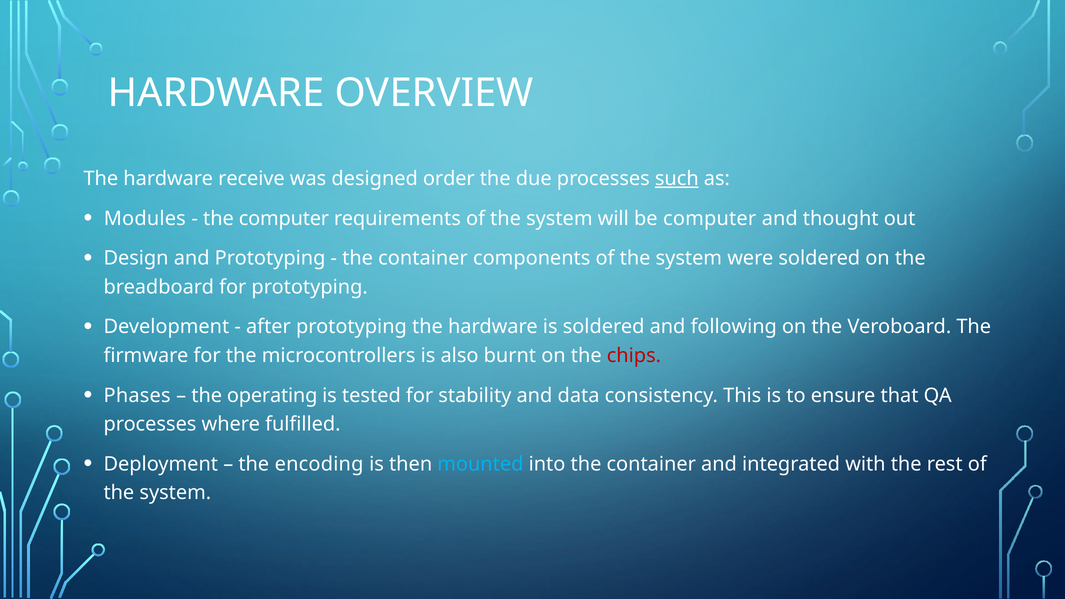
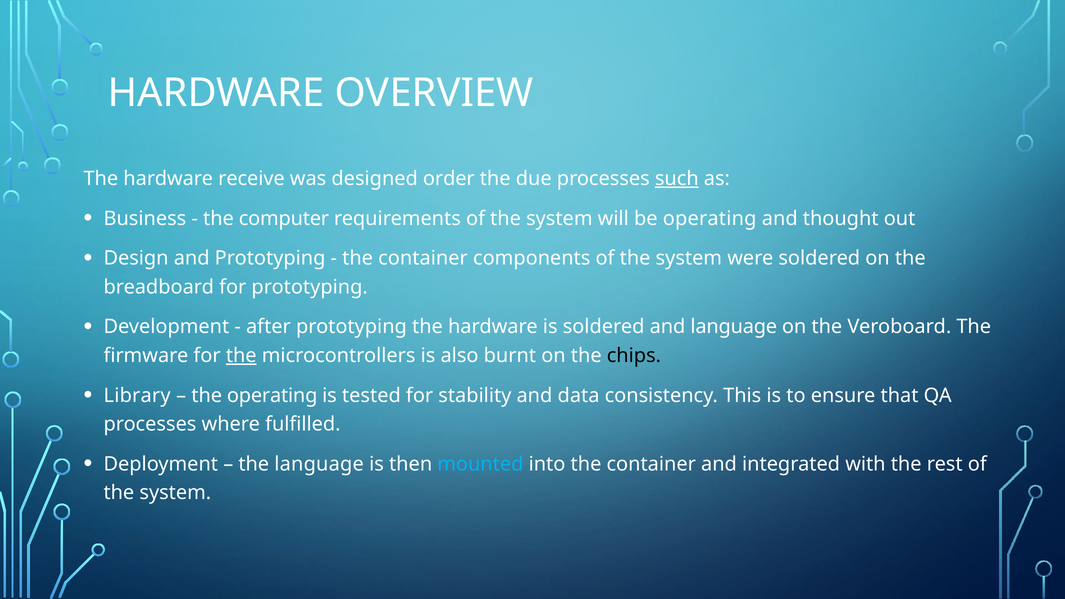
Modules: Modules -> Business (145, 219)
be computer: computer -> operating (710, 219)
and following: following -> language (734, 327)
the underline: none -> present (241, 356)
chips colour: red -> black (634, 356)
Phases: Phases -> Library (137, 396)
the encoding: encoding -> language (319, 464)
